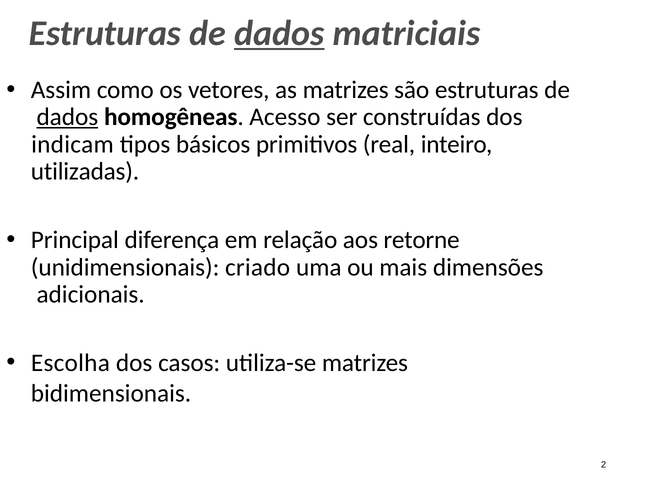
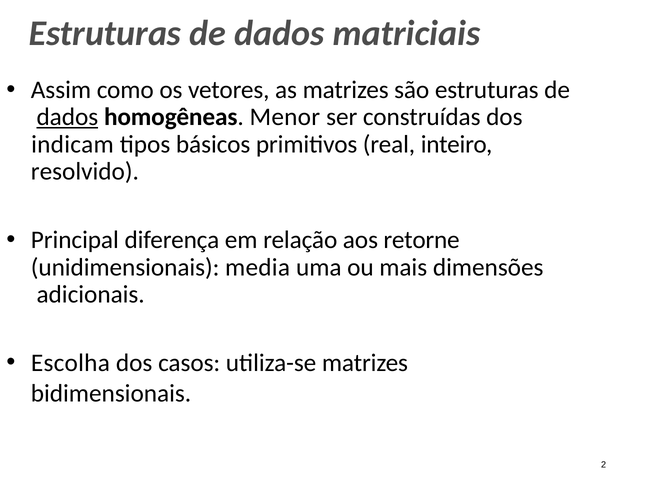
dados underline: present -> none (279, 34)
Acesso: Acesso -> Menor (285, 117)
utilizadas: utilizadas -> resolvido (85, 172)
criado: criado -> media (258, 267)
